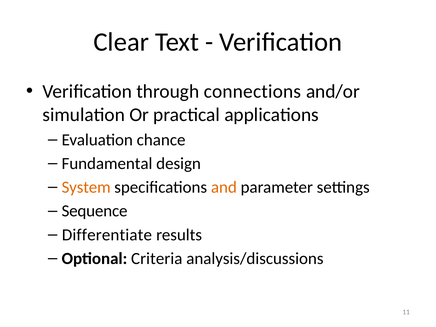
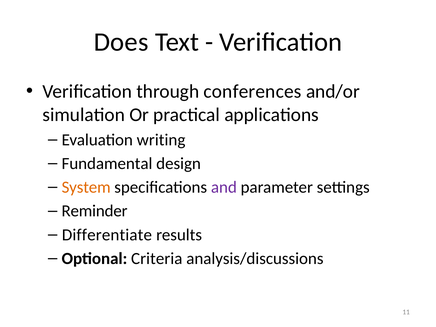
Clear: Clear -> Does (121, 42)
connections: connections -> conferences (252, 91)
chance: chance -> writing (161, 140)
and colour: orange -> purple (224, 187)
Sequence: Sequence -> Reminder (95, 211)
